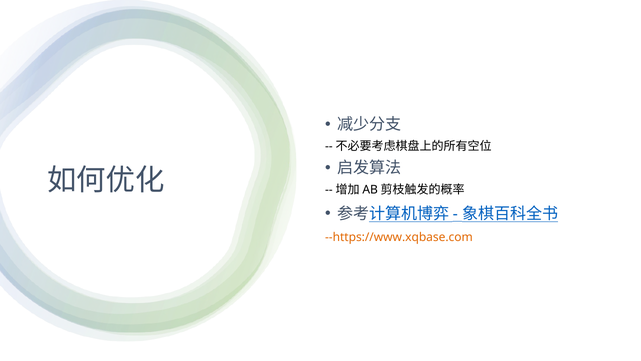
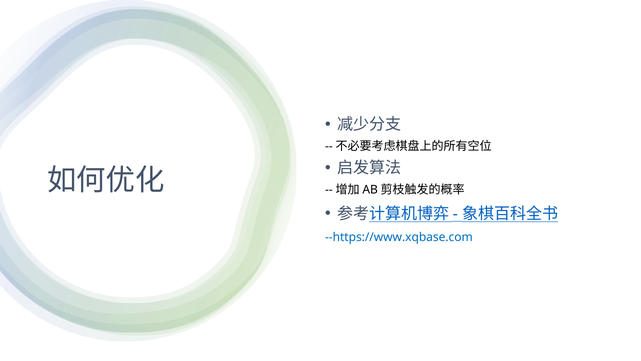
--https://www.xqbase.com colour: orange -> blue (399, 237)
